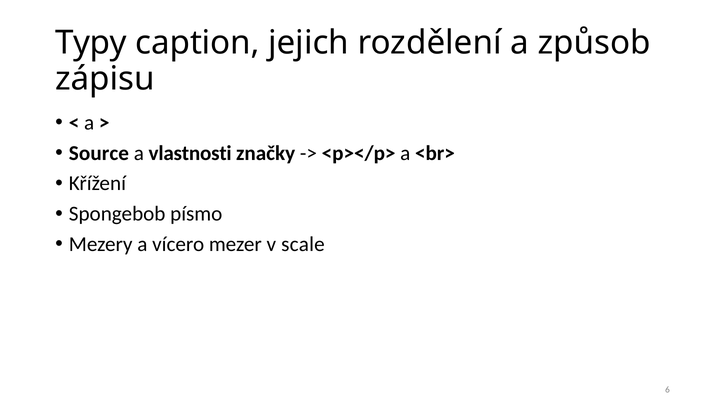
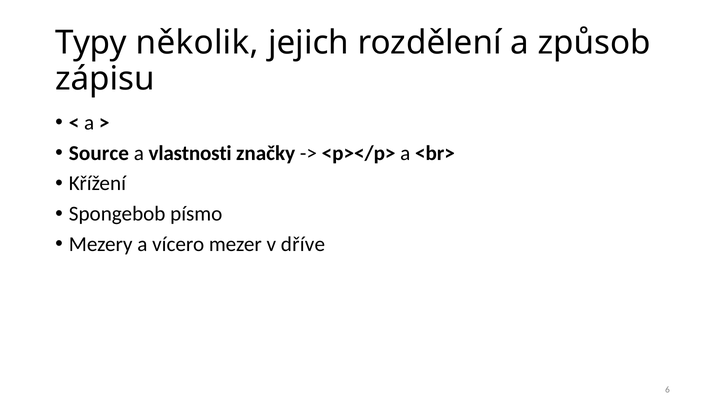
caption: caption -> několik (197, 43)
scale: scale -> dříve (303, 244)
